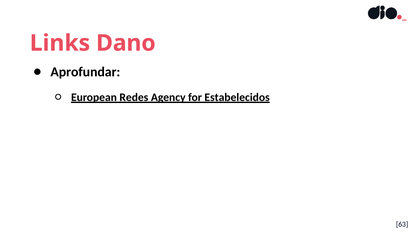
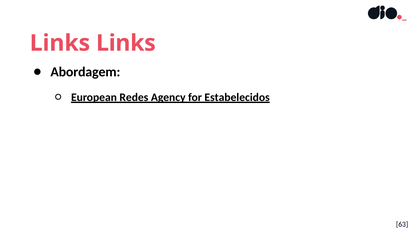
Links Dano: Dano -> Links (126, 43)
Aprofundar: Aprofundar -> Abordagem (85, 72)
